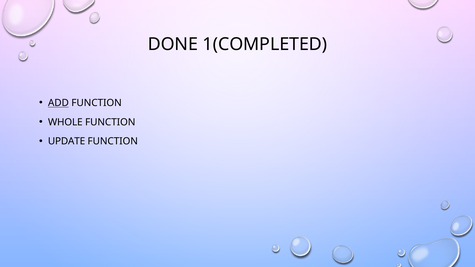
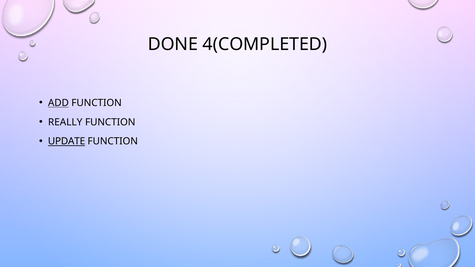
1(COMPLETED: 1(COMPLETED -> 4(COMPLETED (265, 44)
WHOLE: WHOLE -> REALLY (65, 122)
UPDATE underline: none -> present (67, 141)
